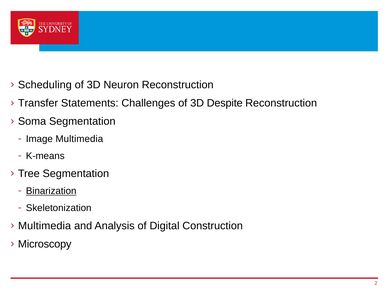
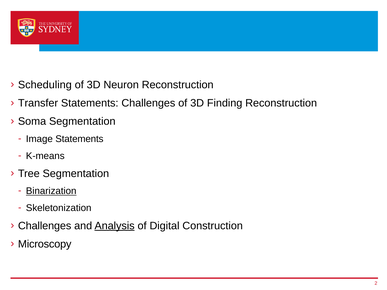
Despite: Despite -> Finding (225, 103)
Image Multimedia: Multimedia -> Statements (79, 139)
Multimedia: Multimedia -> Challenges (45, 226)
Analysis underline: none -> present (115, 226)
